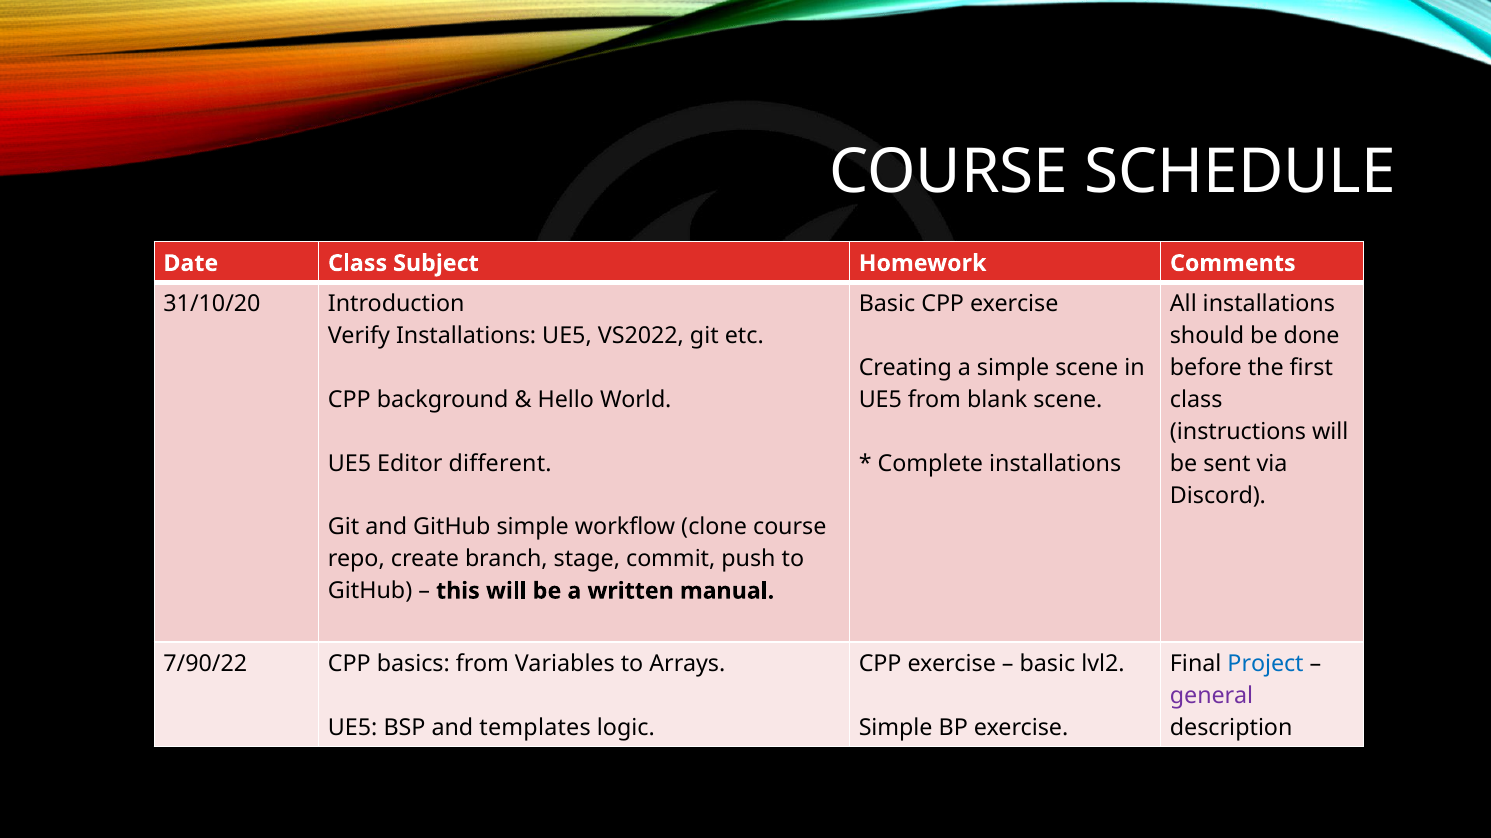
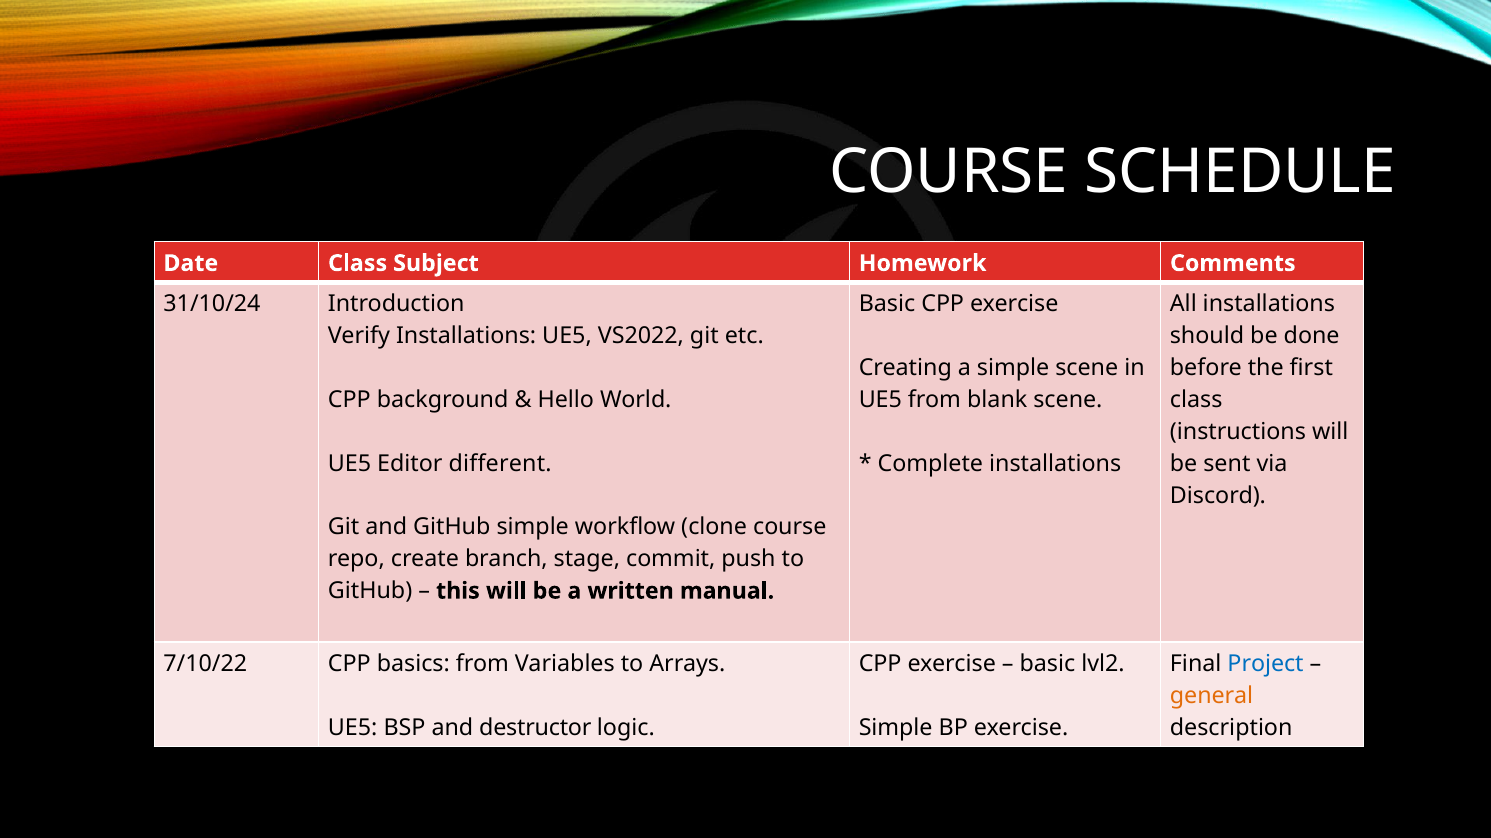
31/10/20: 31/10/20 -> 31/10/24 (212, 305)
7/90/22: 7/90/22 -> 7/10/22 (205, 664)
general colour: purple -> orange (1212, 696)
templates: templates -> destructor (535, 728)
